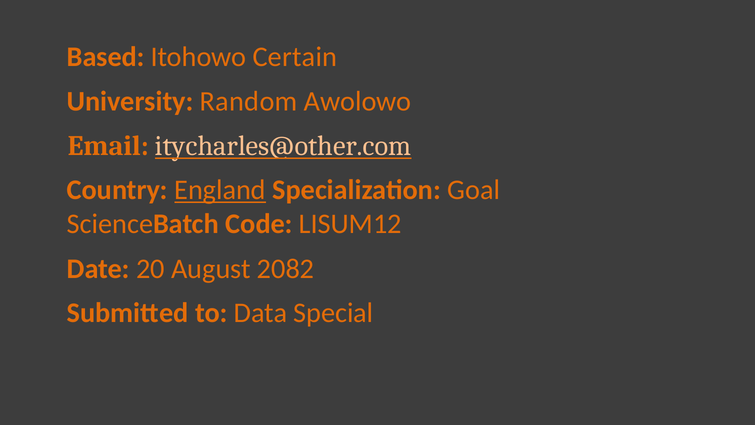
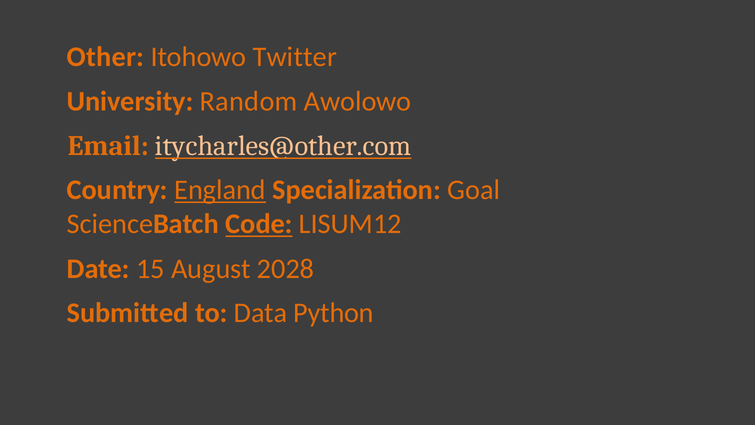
Based: Based -> Other (106, 57)
Certain: Certain -> Twitter (295, 57)
Code underline: none -> present (259, 224)
20: 20 -> 15 (150, 268)
2082: 2082 -> 2028 (286, 268)
Special: Special -> Python (334, 313)
